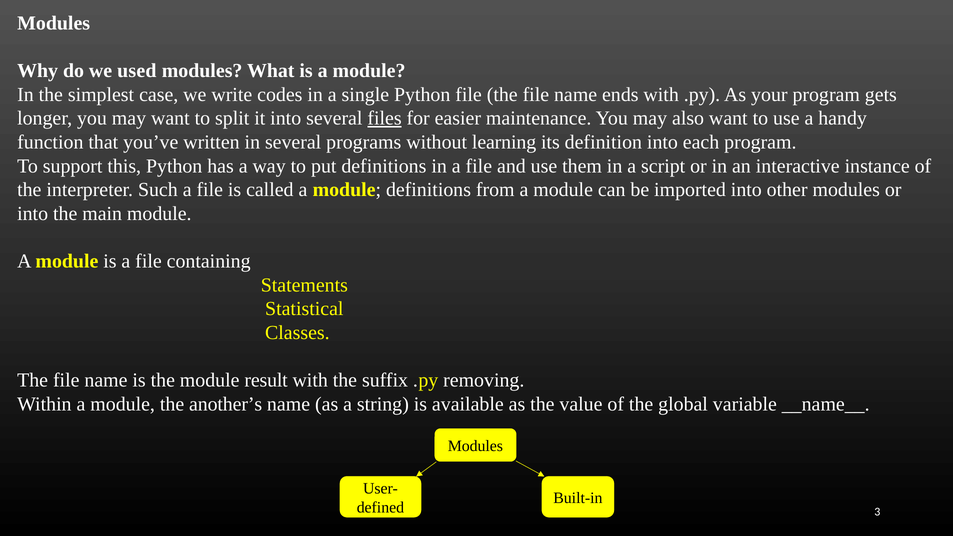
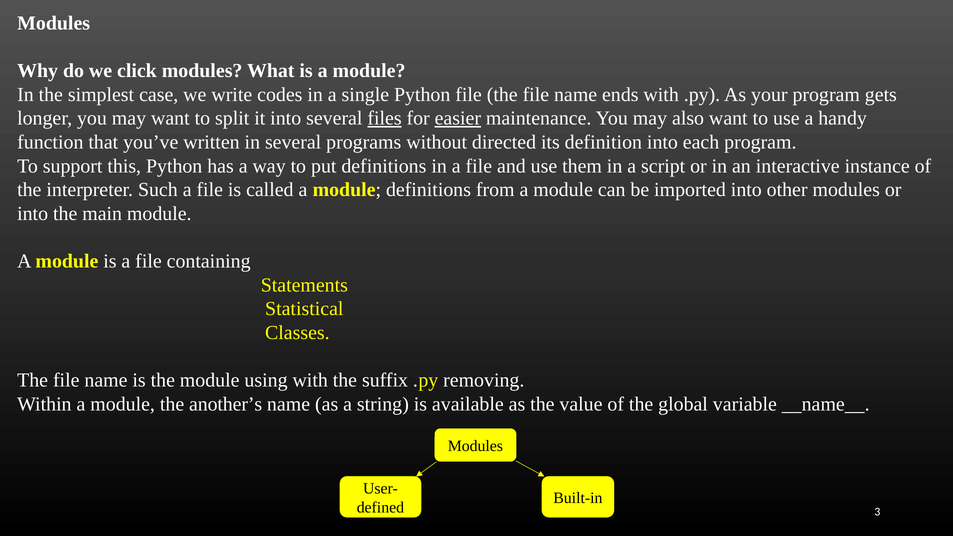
used: used -> click (137, 71)
easier underline: none -> present (458, 118)
learning: learning -> directed (504, 142)
result: result -> using (266, 380)
